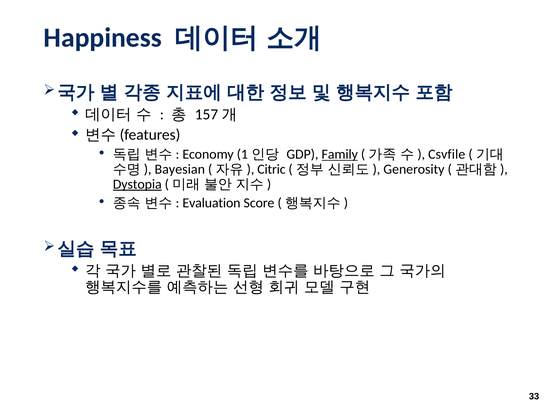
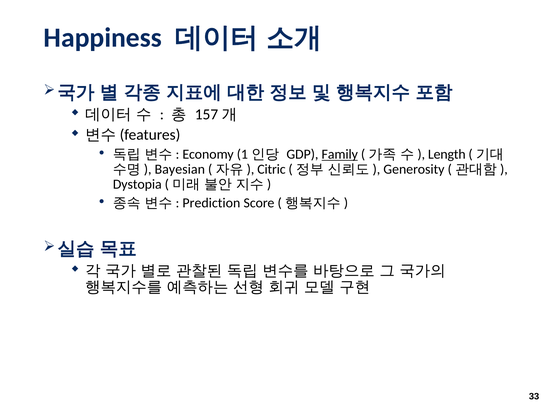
Csvfile: Csvfile -> Length (447, 154)
Dystopia underline: present -> none (137, 184)
Evaluation: Evaluation -> Prediction (211, 203)
